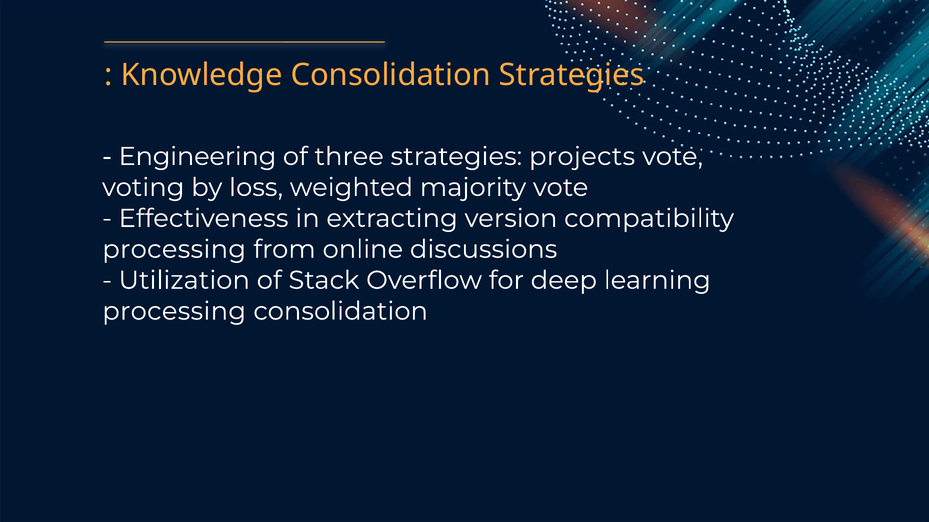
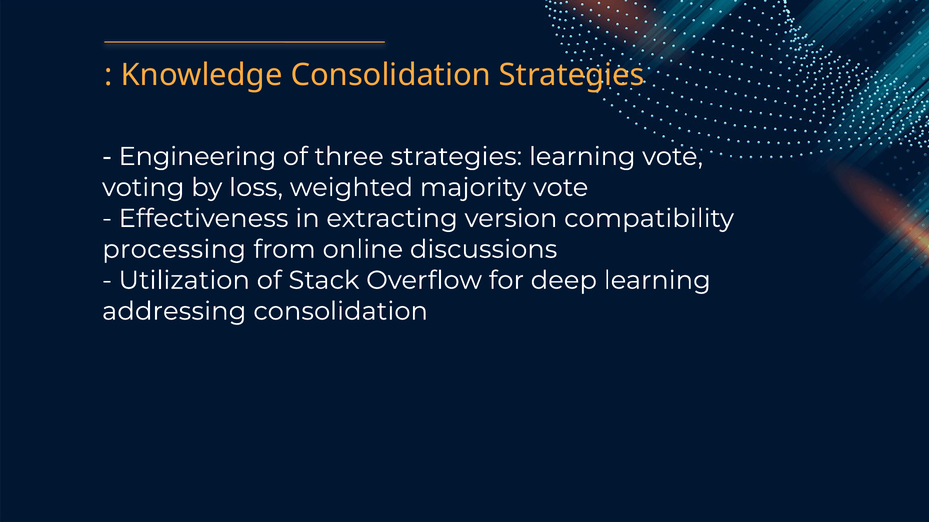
strategies projects: projects -> learning (582, 157)
processing: processing -> addressing (174, 312)
